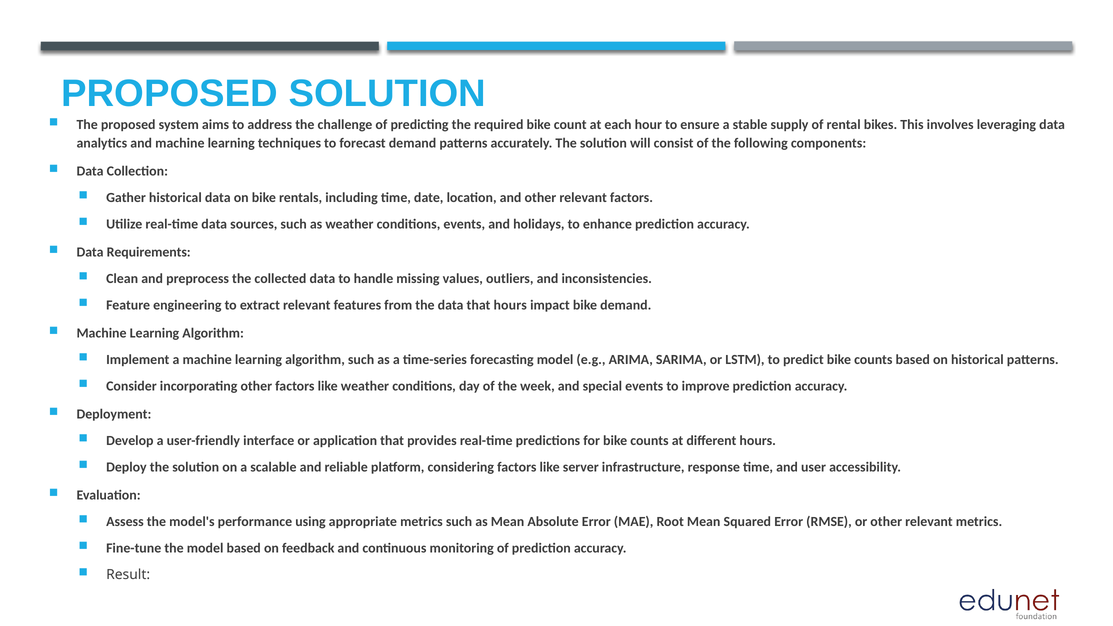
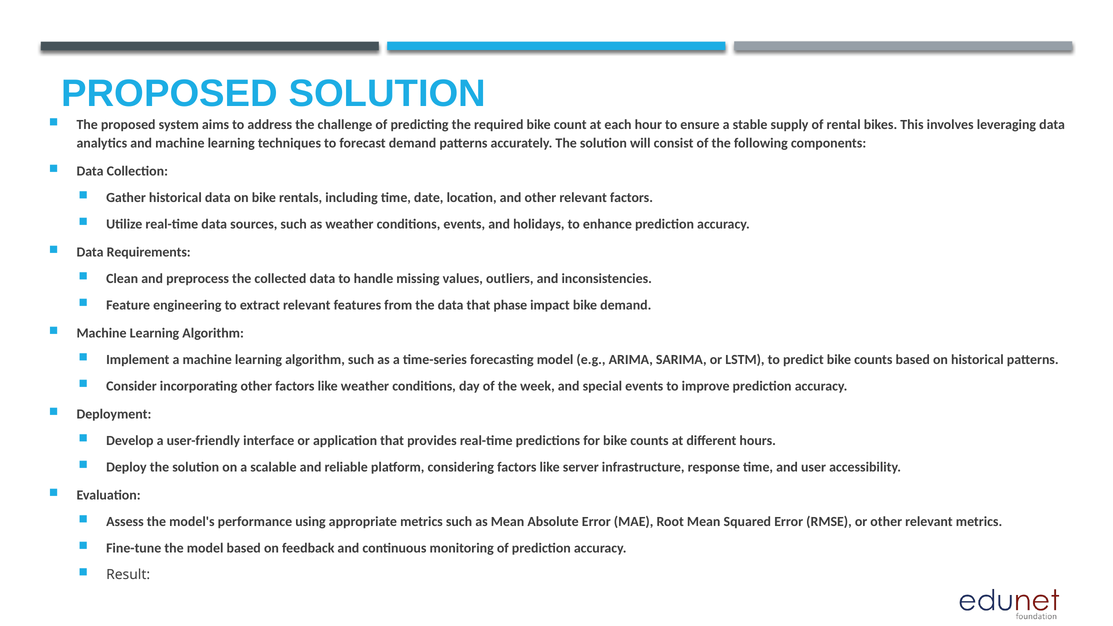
that hours: hours -> phase (510, 305)
